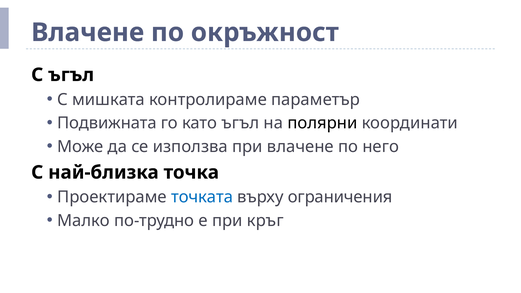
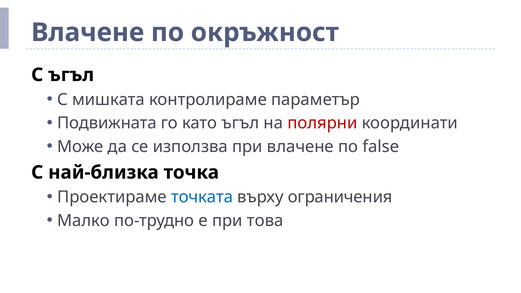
полярни colour: black -> red (322, 123)
него: него -> false (381, 147)
кръг: кръг -> това (265, 221)
